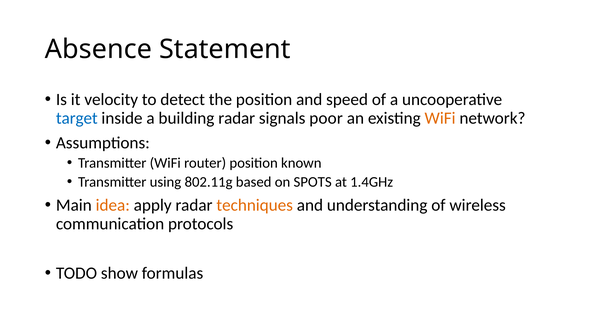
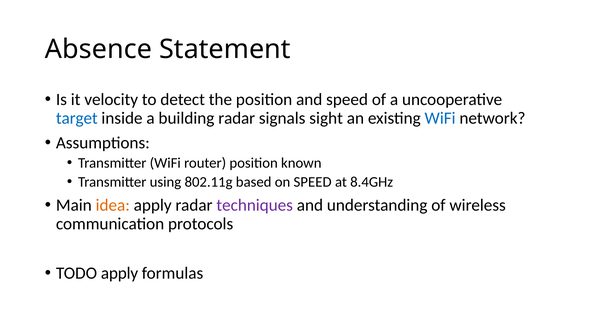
poor: poor -> sight (326, 118)
WiFi colour: orange -> blue (440, 118)
on SPOTS: SPOTS -> SPEED (313, 182)
1.4GHz: 1.4GHz -> 8.4GHz (372, 182)
techniques colour: orange -> purple (255, 205)
TODO show: show -> apply (120, 273)
